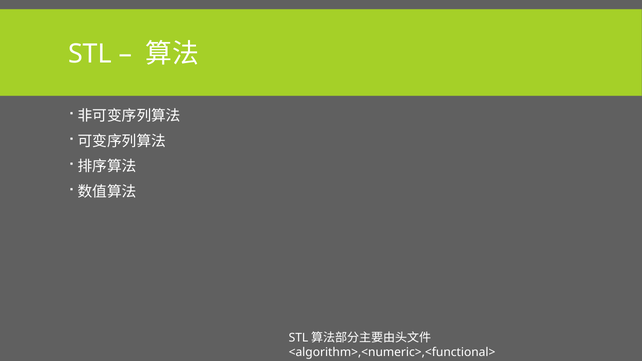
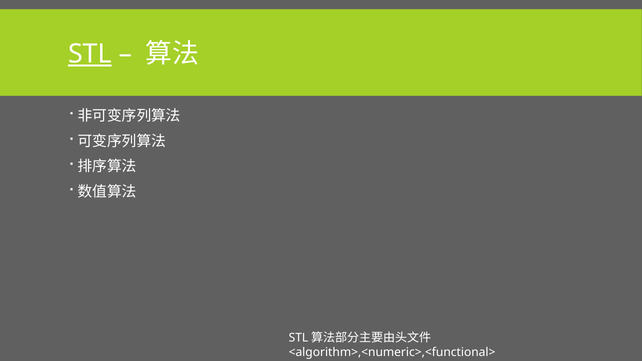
STL underline: none -> present (90, 54)
